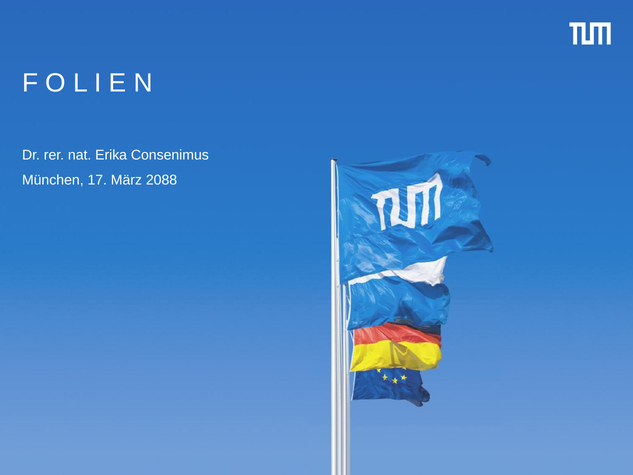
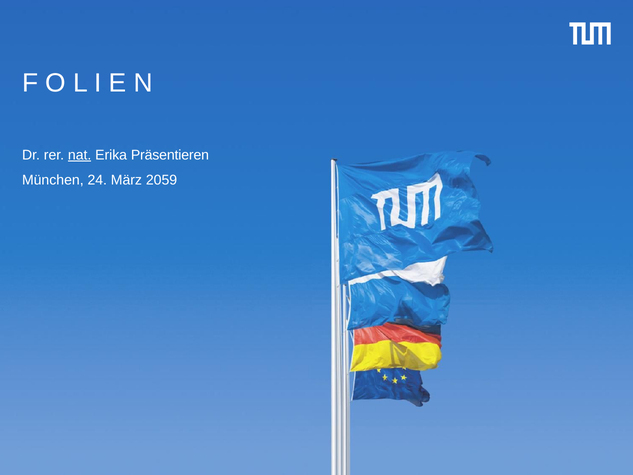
nat underline: none -> present (80, 155)
Consenimus: Consenimus -> Präsentieren (170, 155)
17: 17 -> 24 (97, 180)
2088: 2088 -> 2059 (162, 180)
